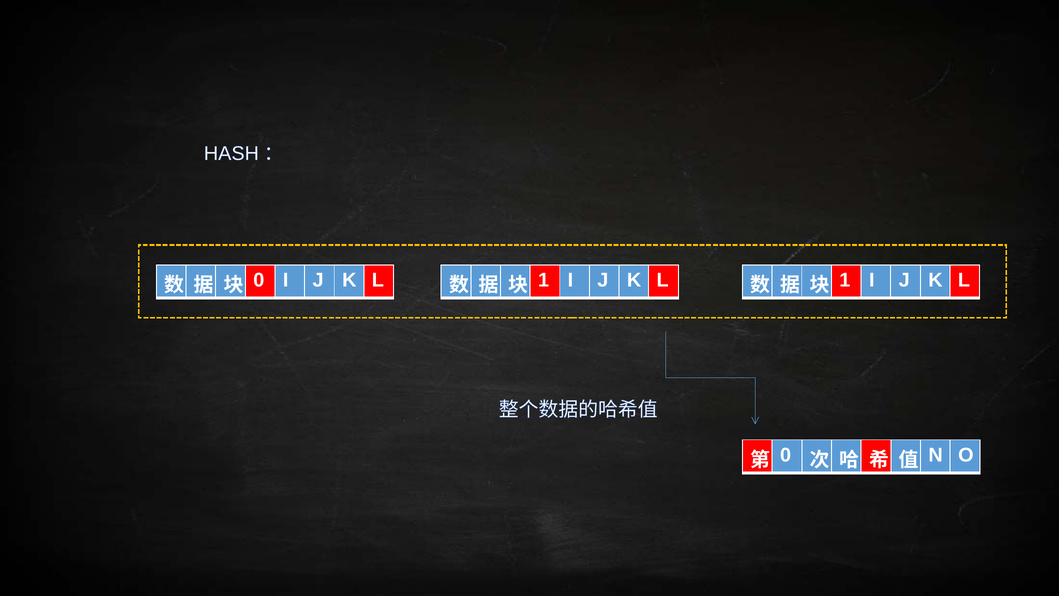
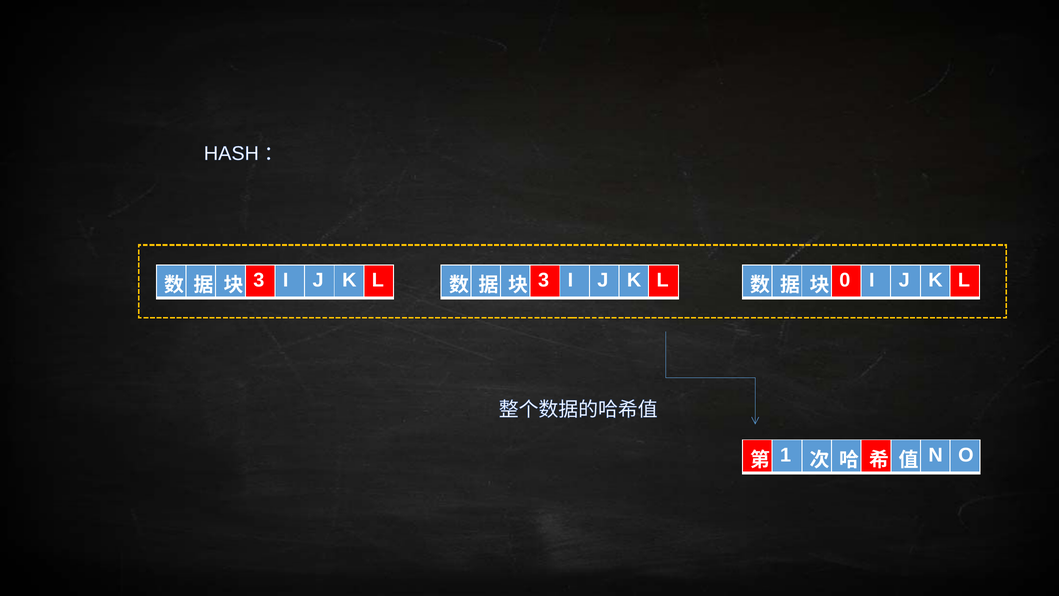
0: 0 -> 3 (259, 280)
1: 1 -> 3 (544, 280)
1: 1 -> 0 (845, 280)
0: 0 -> 1 (786, 455)
